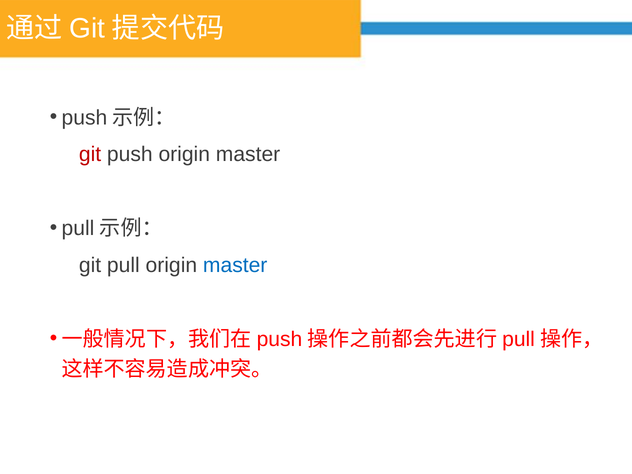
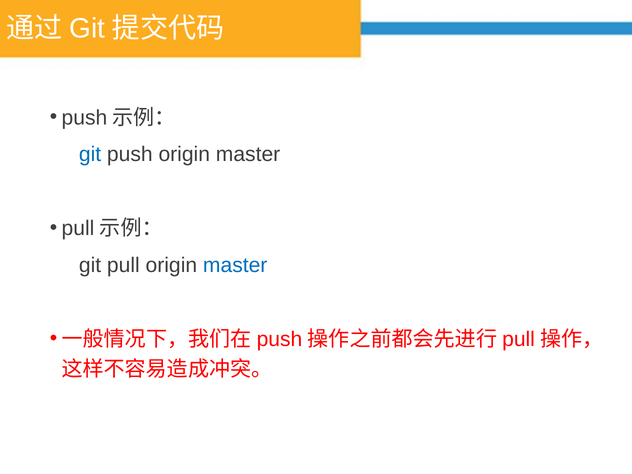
git colour: red -> blue (90, 155)
